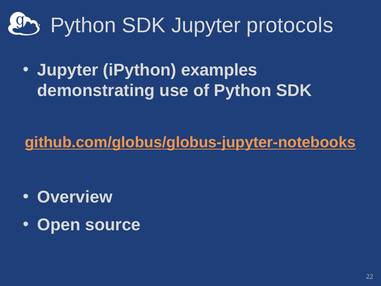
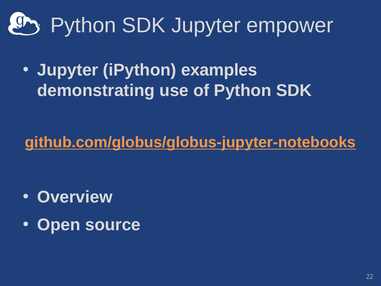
protocols: protocols -> empower (290, 25)
